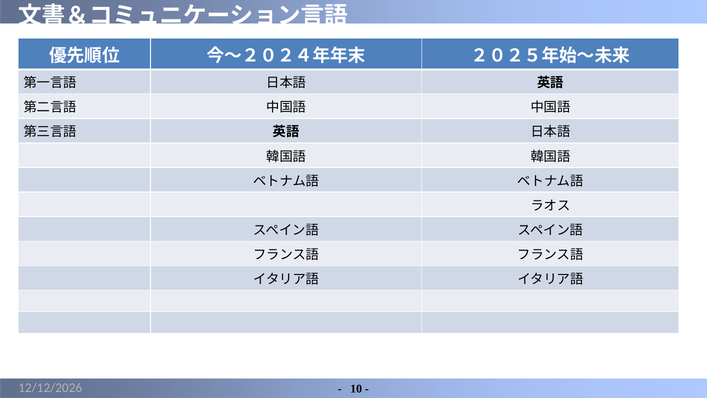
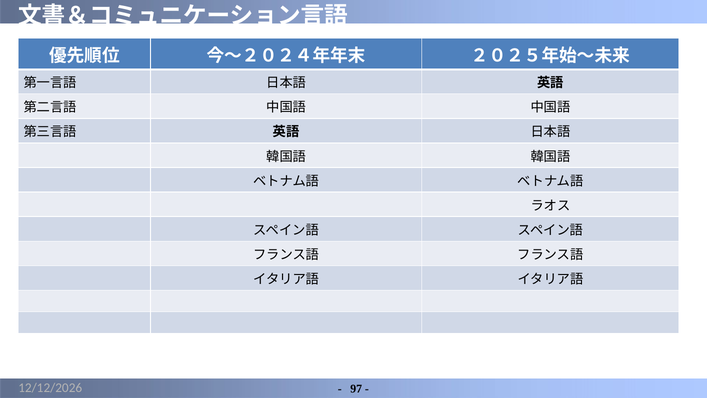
10: 10 -> 97 (356, 389)
